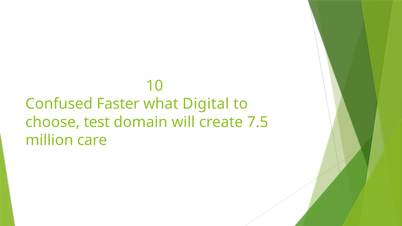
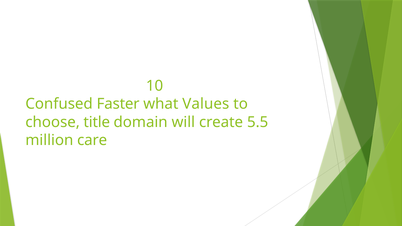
Digital: Digital -> Values (206, 104)
test: test -> title (97, 122)
7.5: 7.5 -> 5.5 (258, 122)
